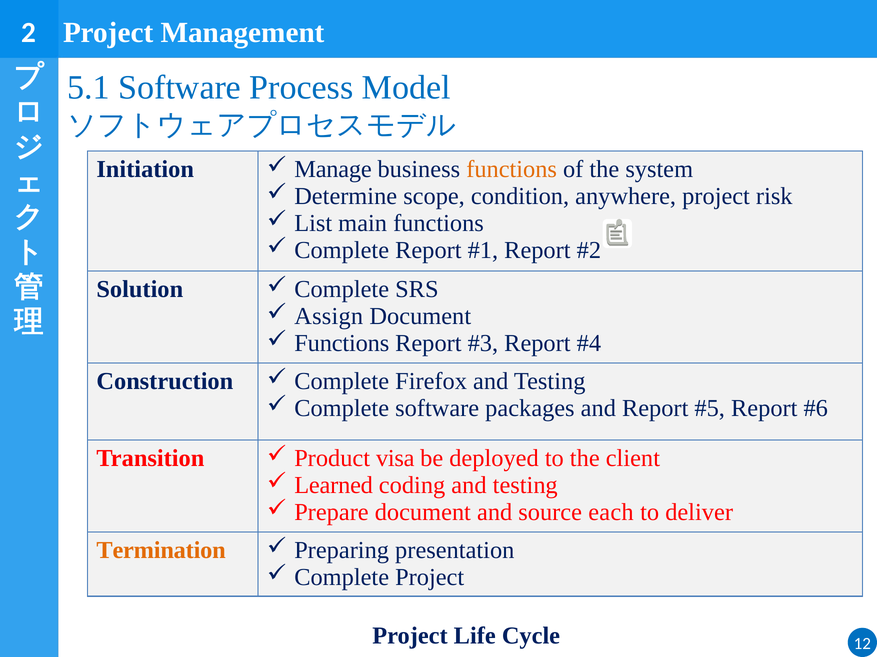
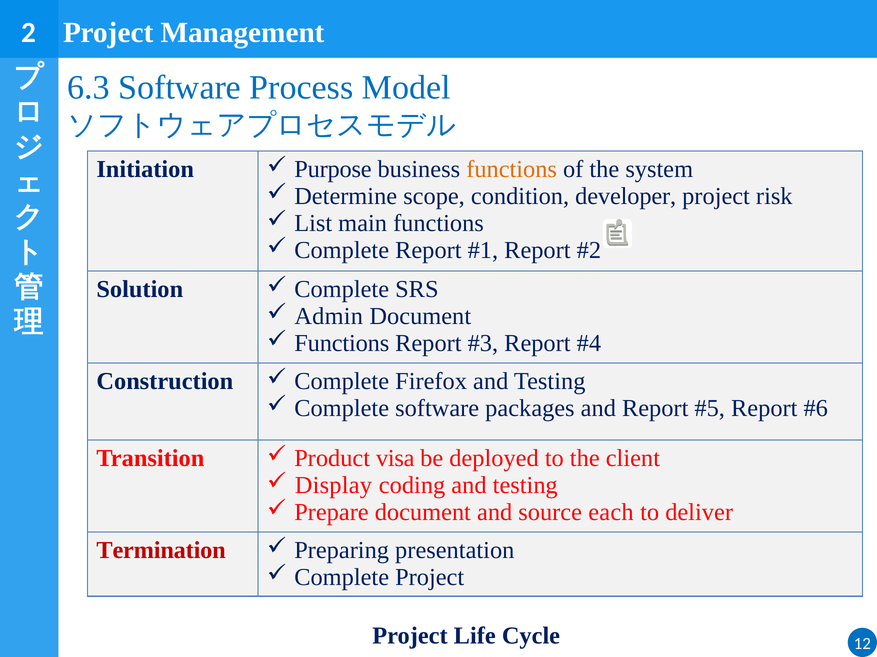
5.1: 5.1 -> 6.3 (89, 88)
Manage: Manage -> Purpose (333, 169)
anywhere: anywhere -> developer (626, 196)
Assign: Assign -> Admin (329, 317)
Learned: Learned -> Display (333, 486)
Termination colour: orange -> red (161, 551)
